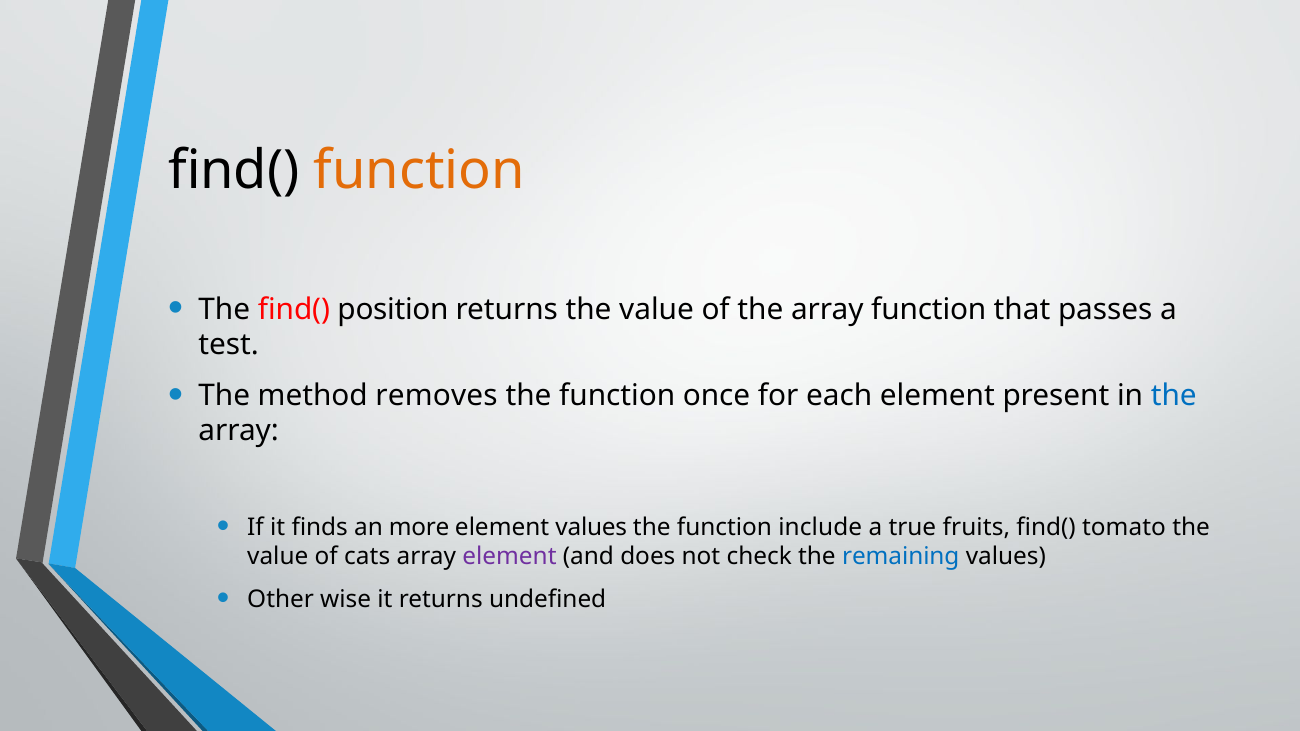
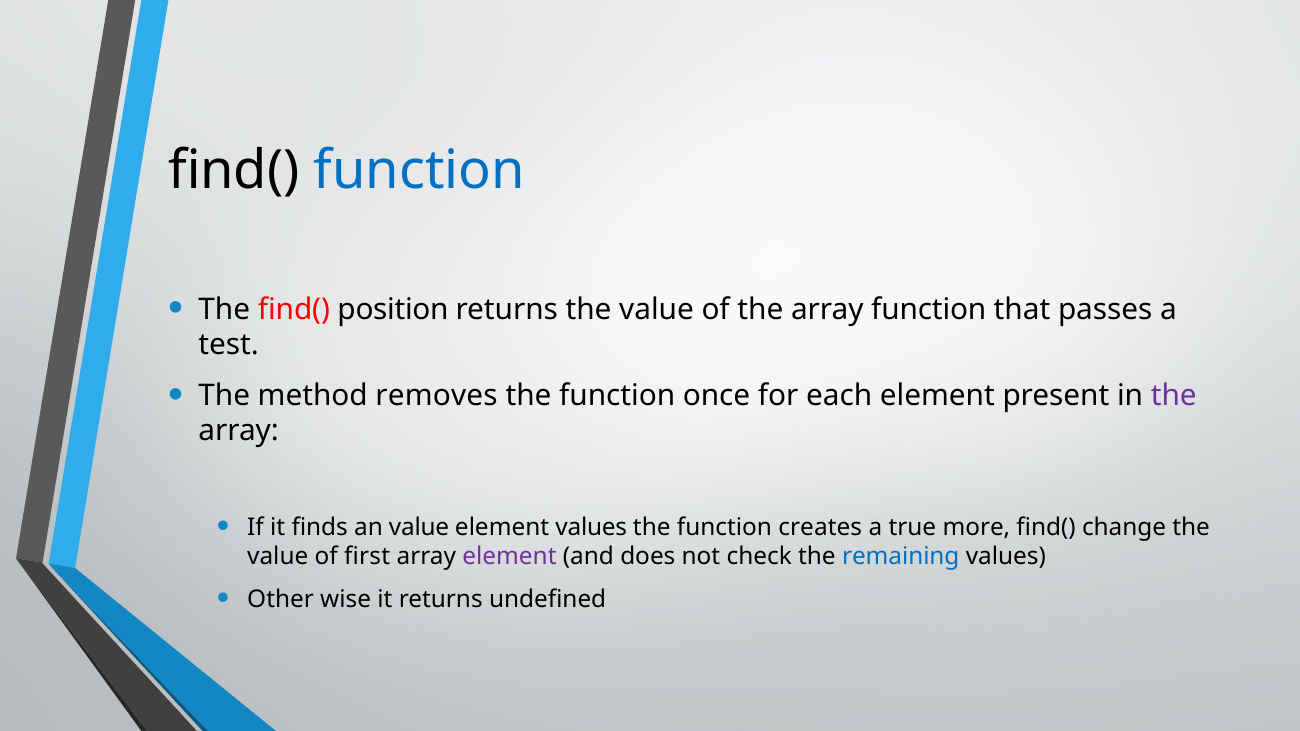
function colour: orange -> blue (419, 170)
the colour: blue -> purple (1174, 396)
an more: more -> value (419, 527)
include: include -> creates (820, 527)
fruits: fruits -> more (976, 527)
tomato: tomato -> change (1124, 527)
cats: cats -> first (367, 557)
